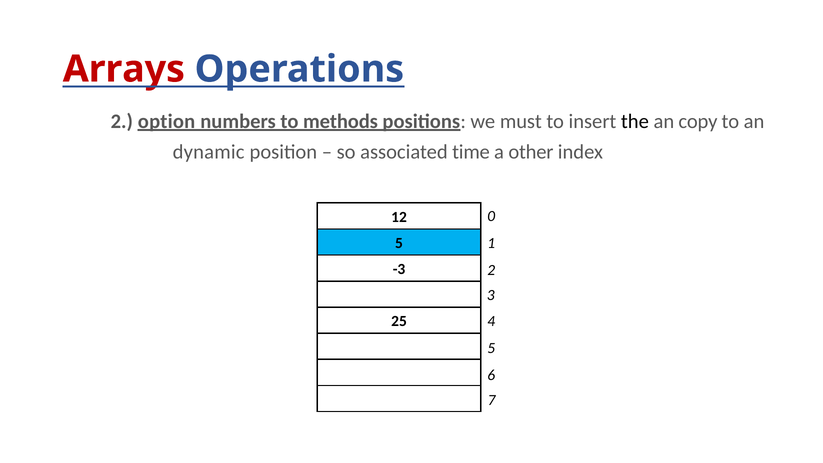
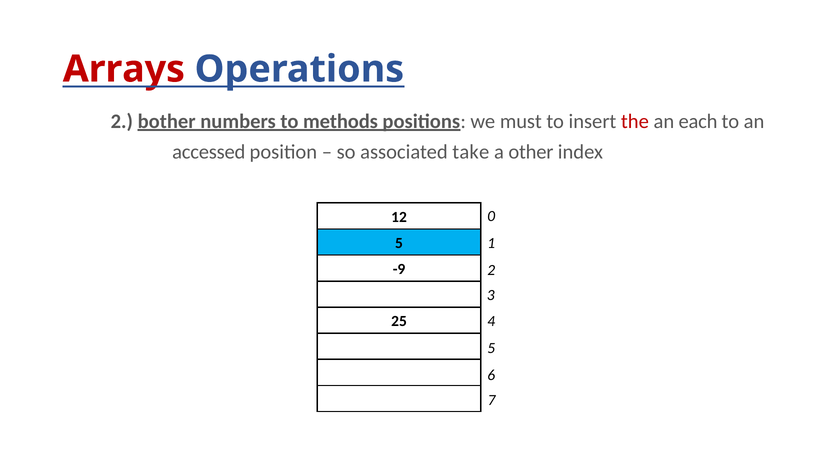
option: option -> bother (167, 121)
the colour: black -> red (635, 121)
copy: copy -> each (698, 121)
dynamic: dynamic -> accessed (209, 152)
time: time -> take (471, 152)
-3: -3 -> -9 (399, 269)
